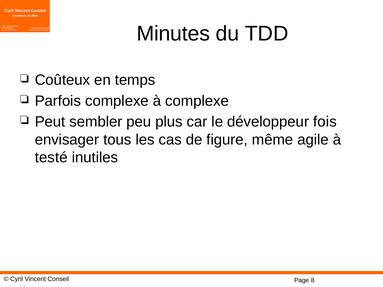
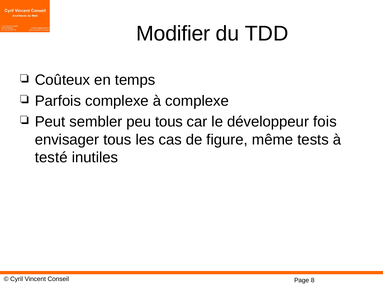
Minutes: Minutes -> Modifier (173, 34)
peu plus: plus -> tous (169, 122)
agile: agile -> tests (313, 140)
